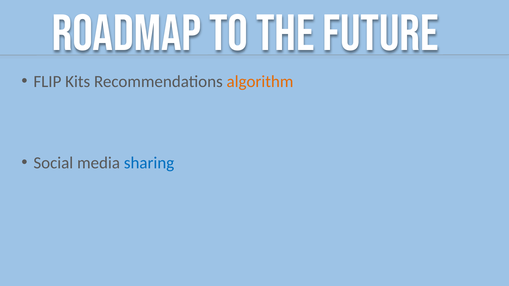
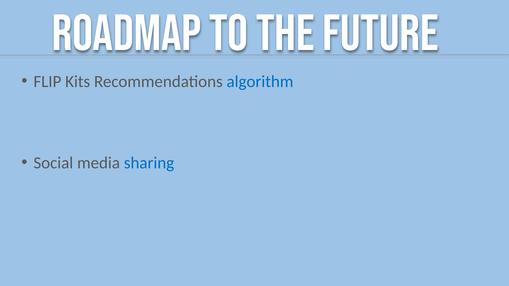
algorithm colour: orange -> blue (260, 82)
